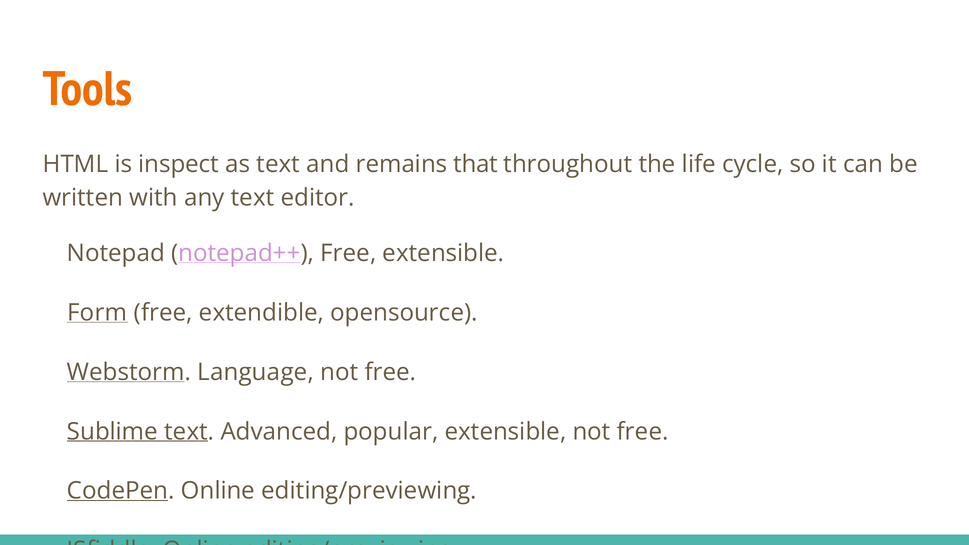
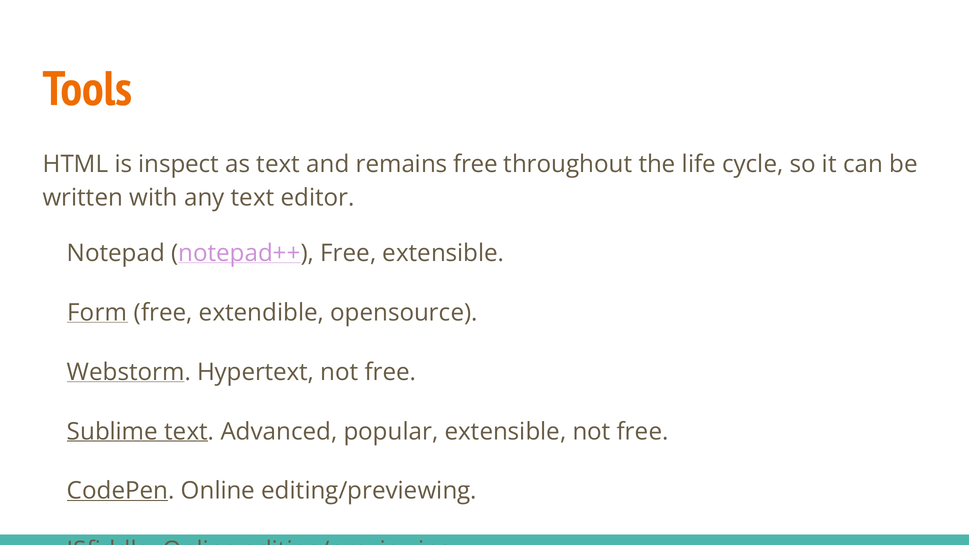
remains that: that -> free (476, 164)
Language: Language -> Hypertext (256, 372)
